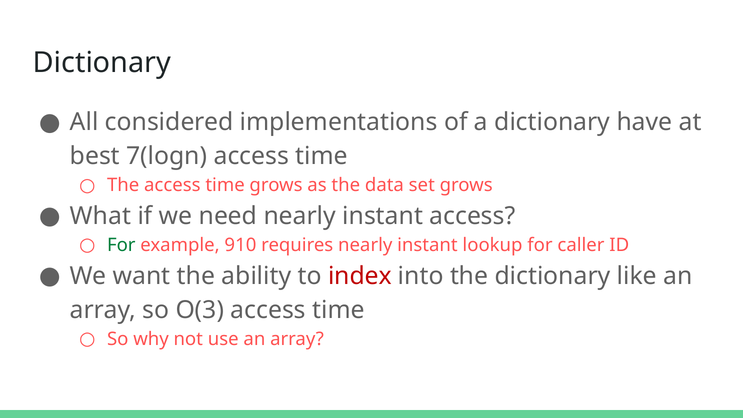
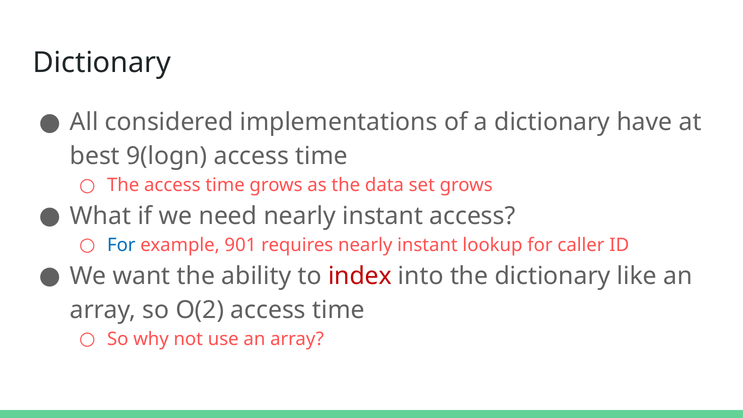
7(logn: 7(logn -> 9(logn (167, 156)
For colour: green -> blue (121, 245)
910: 910 -> 901 (240, 245)
O(3: O(3 -> O(2 (200, 310)
